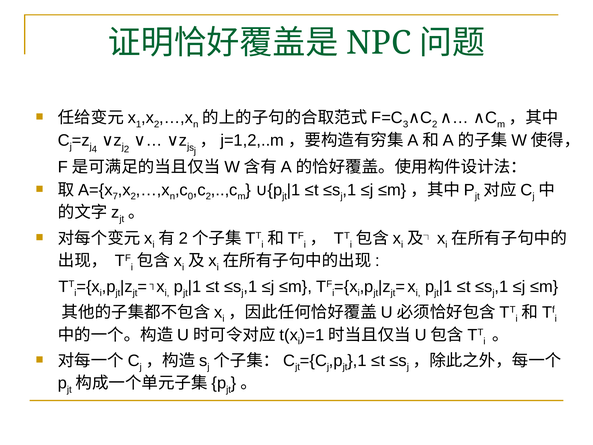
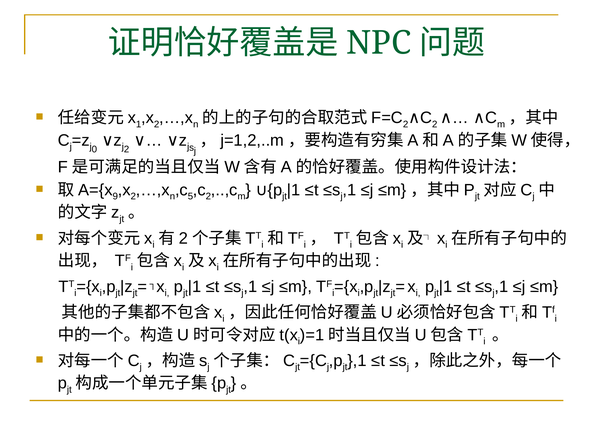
3: 3 -> 2 (406, 124)
4: 4 -> 0 (94, 149)
7: 7 -> 9 (115, 196)
0: 0 -> 5 (190, 196)
